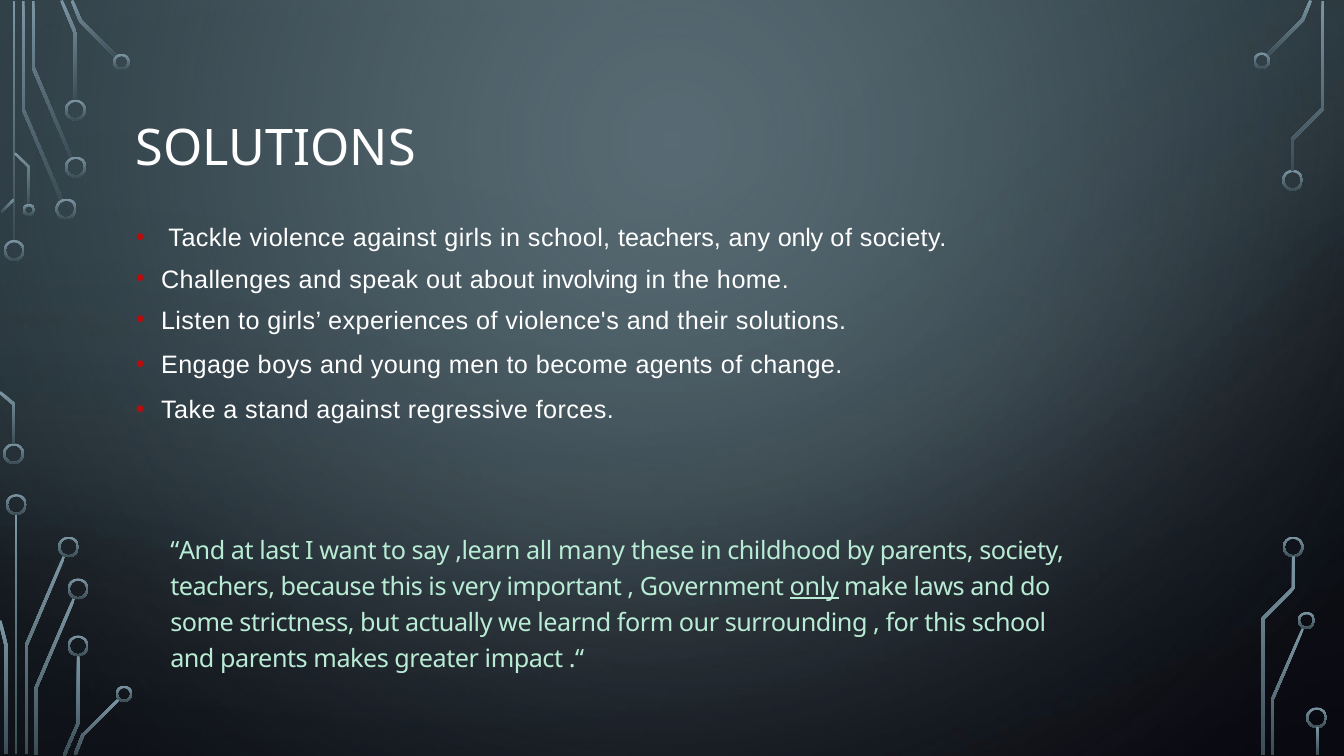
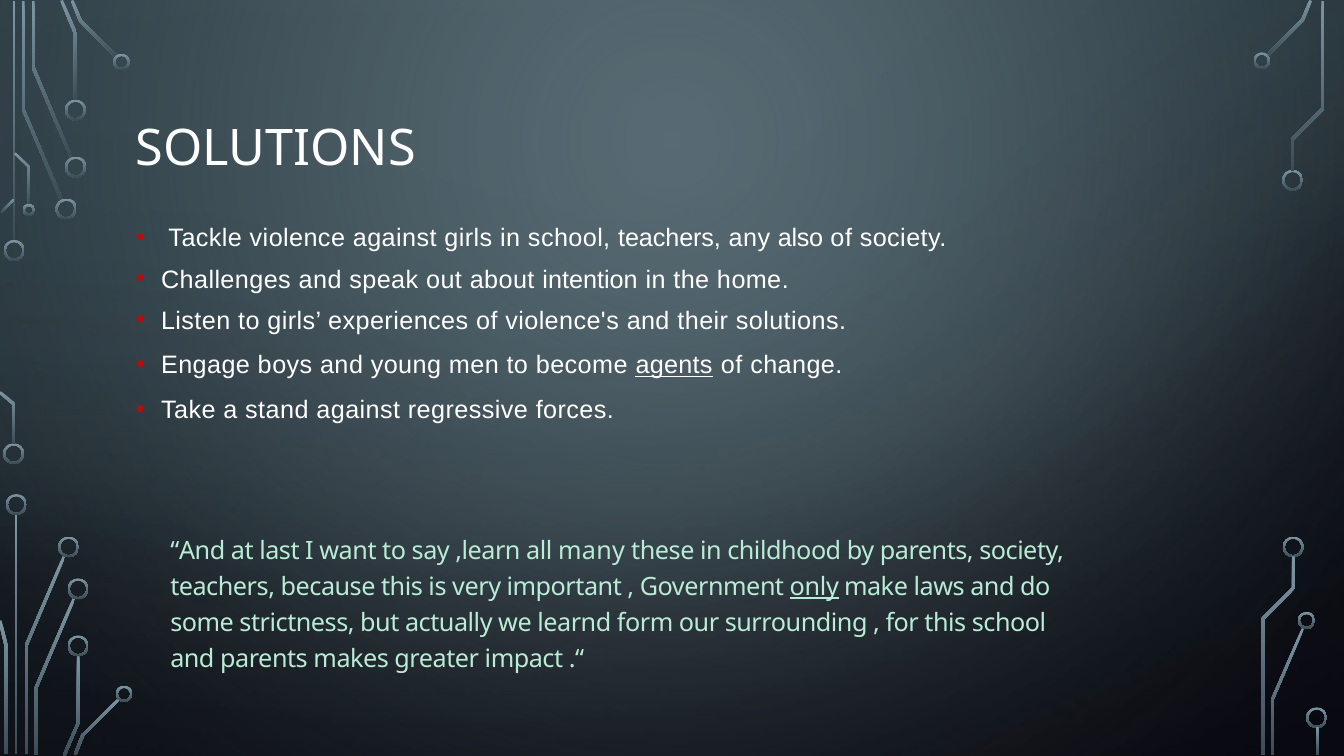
any only: only -> also (800, 238)
involving: involving -> intention (590, 280)
agents underline: none -> present (674, 366)
